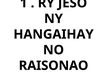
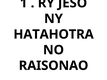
HANGAIHAY: HANGAIHAY -> HATAHOTRA (54, 34)
